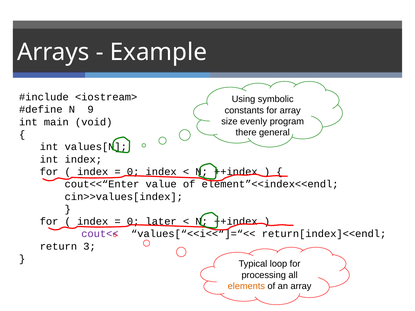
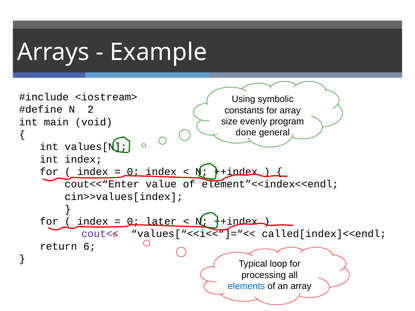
9: 9 -> 2 (91, 110)
there: there -> done (246, 133)
return[index]<<endl: return[index]<<endl -> called[index]<<endl (324, 234)
3: 3 -> 6 (90, 247)
elements colour: orange -> blue (246, 286)
